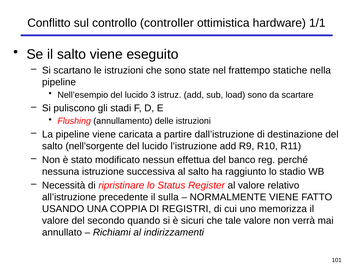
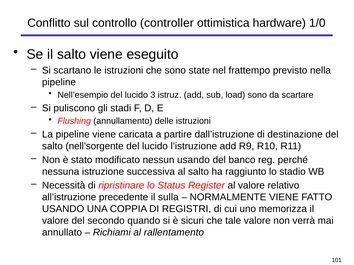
1/1: 1/1 -> 1/0 (317, 23)
statiche: statiche -> previsto (290, 70)
nessun effettua: effettua -> usando (193, 160)
indirizzamenti: indirizzamenti -> rallentamento (174, 233)
